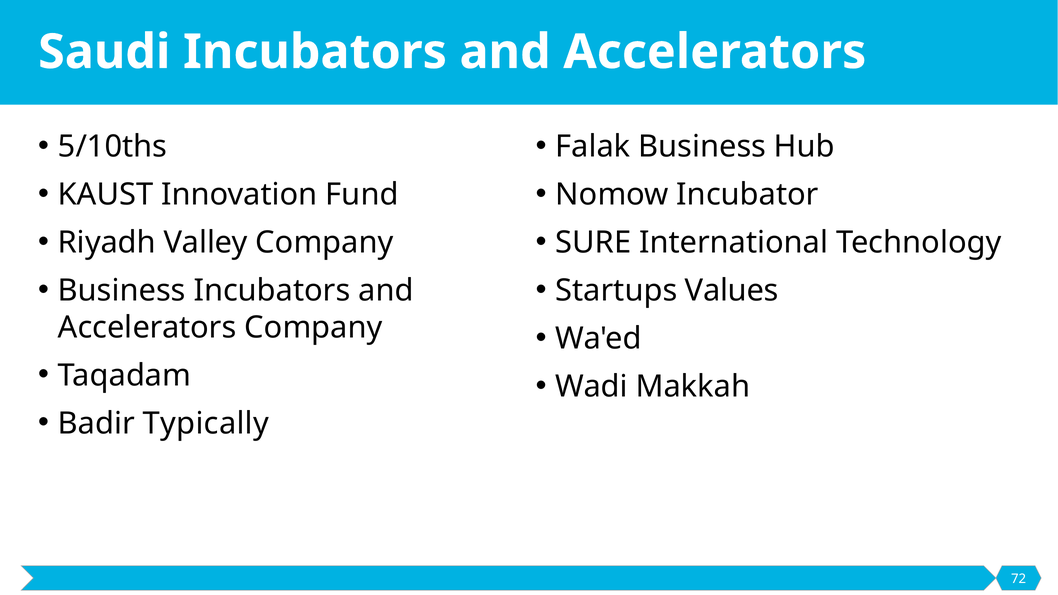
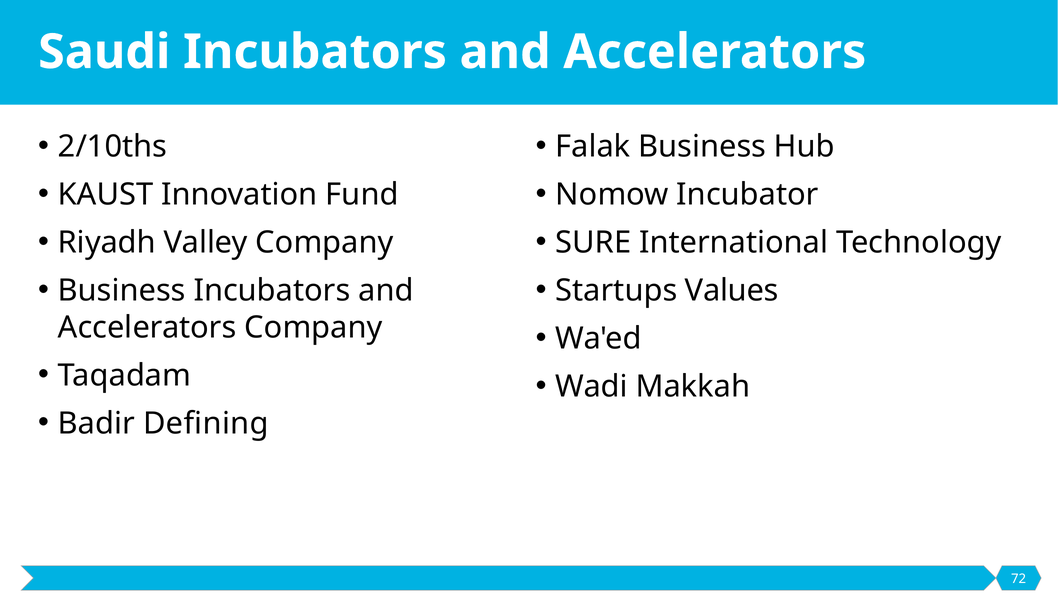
5/10ths: 5/10ths -> 2/10ths (113, 147)
Typically: Typically -> Defining (206, 424)
